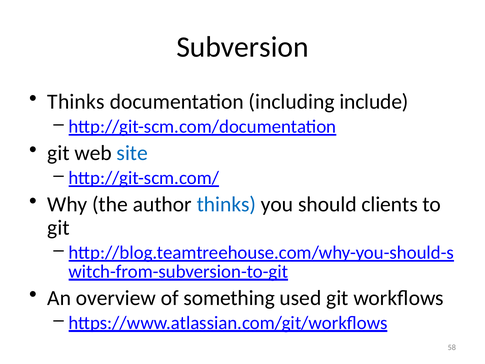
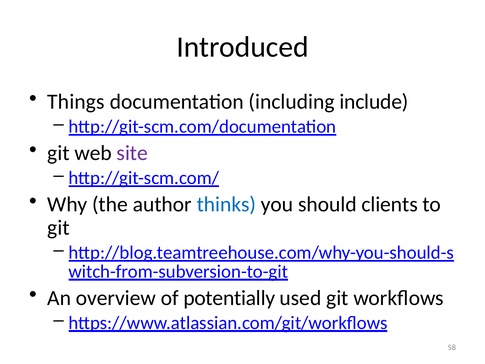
Subversion: Subversion -> Introduced (242, 47)
Thinks: Thinks -> Things (76, 102)
site colour: blue -> purple (132, 153)
something: something -> potentially (229, 298)
